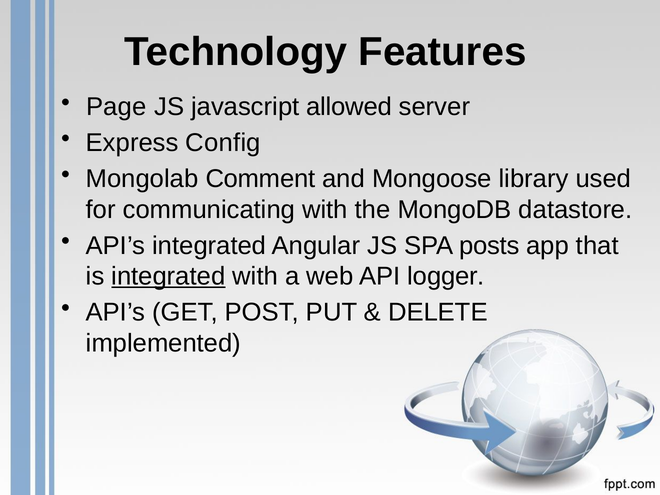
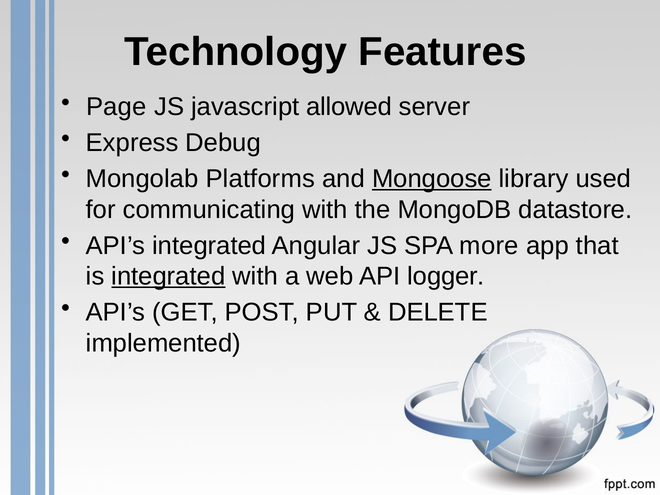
Config: Config -> Debug (223, 143)
Comment: Comment -> Platforms (260, 179)
Mongoose underline: none -> present (432, 179)
posts: posts -> more (489, 246)
